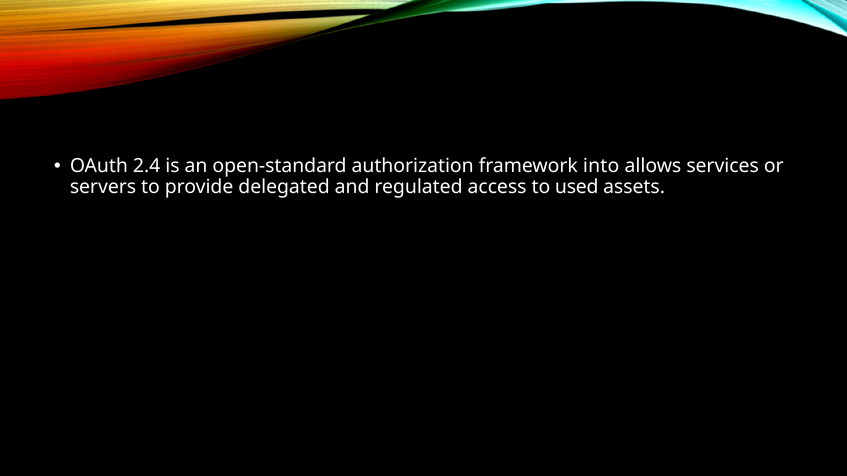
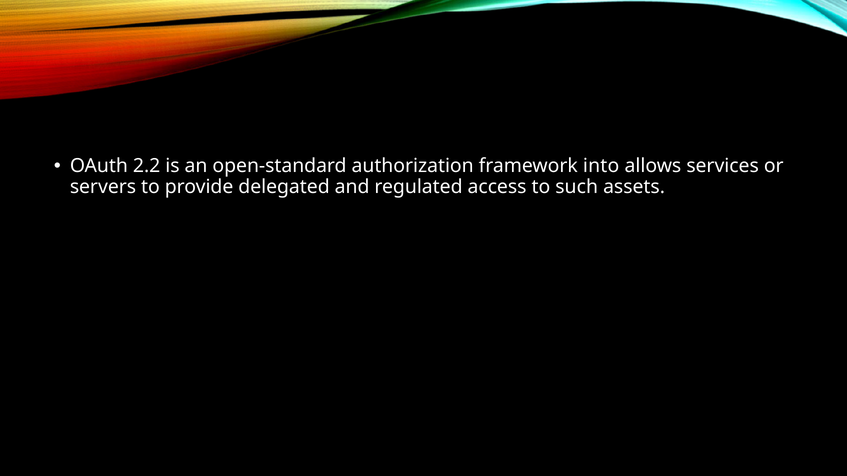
2.4: 2.4 -> 2.2 (147, 166)
used: used -> such (577, 187)
